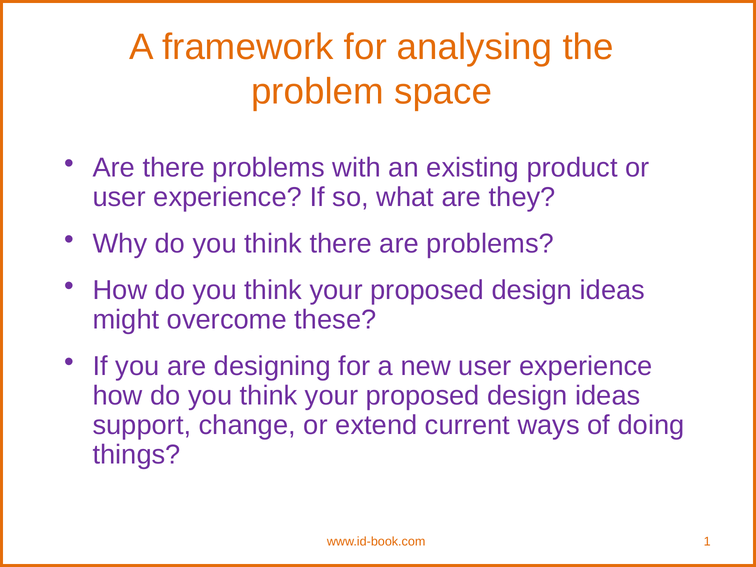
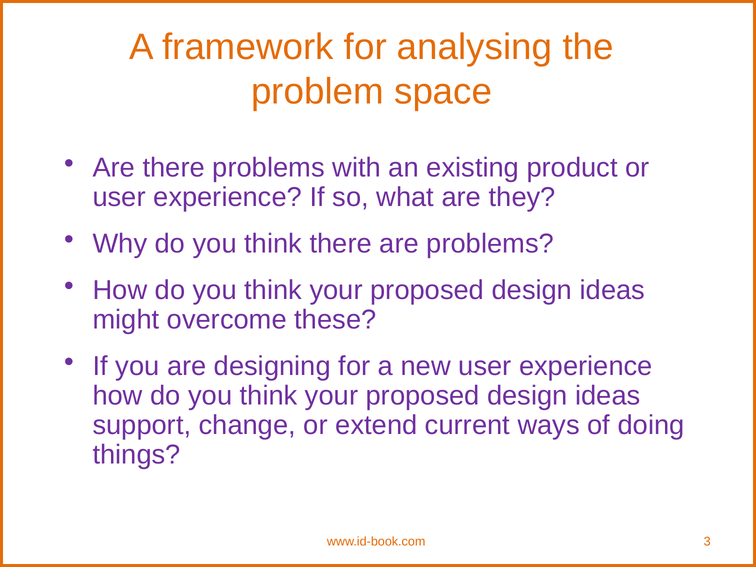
1: 1 -> 3 (707, 541)
